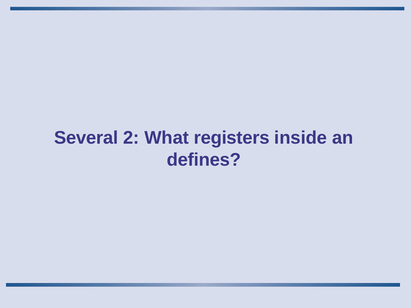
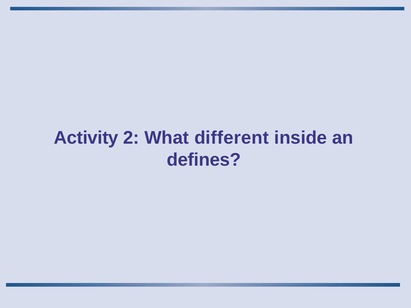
Several: Several -> Activity (86, 138)
registers: registers -> different (232, 138)
